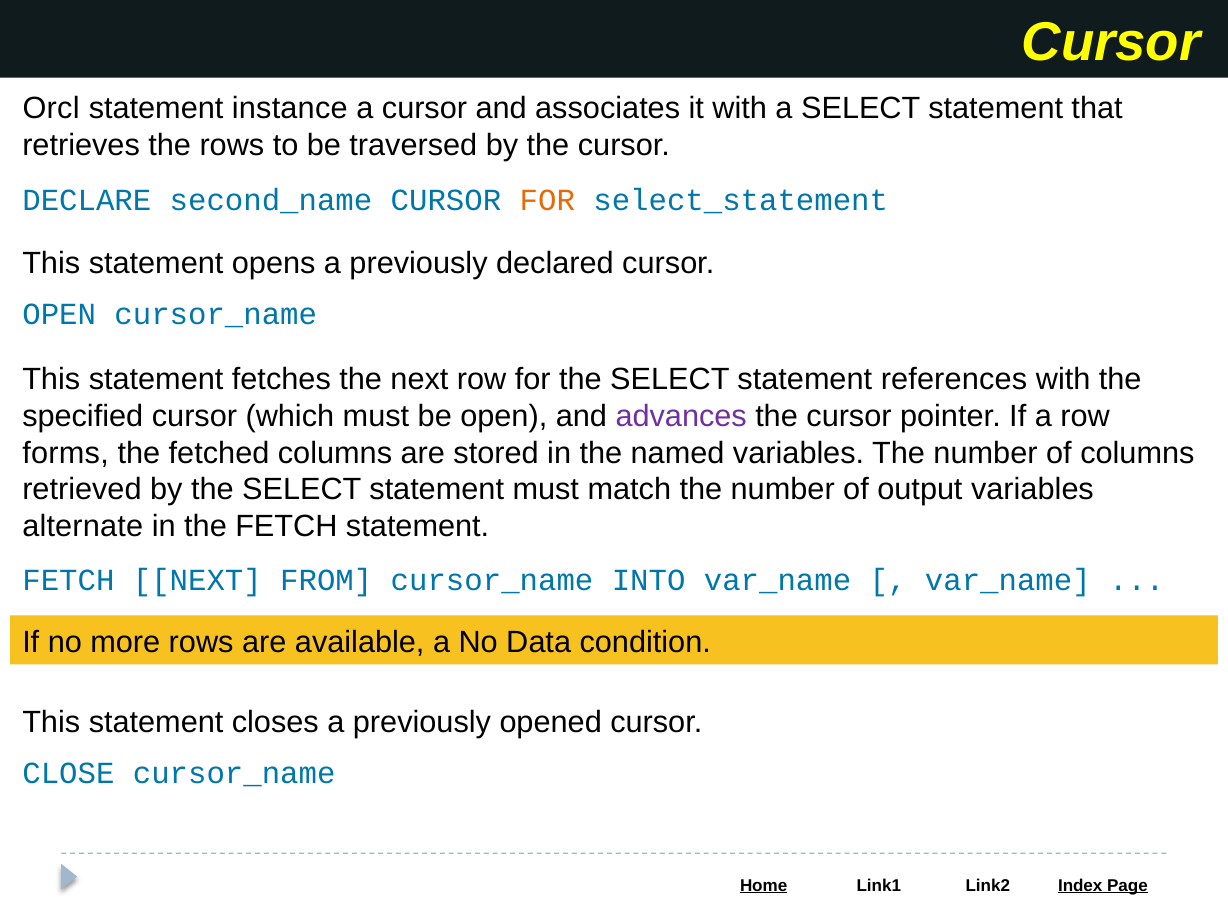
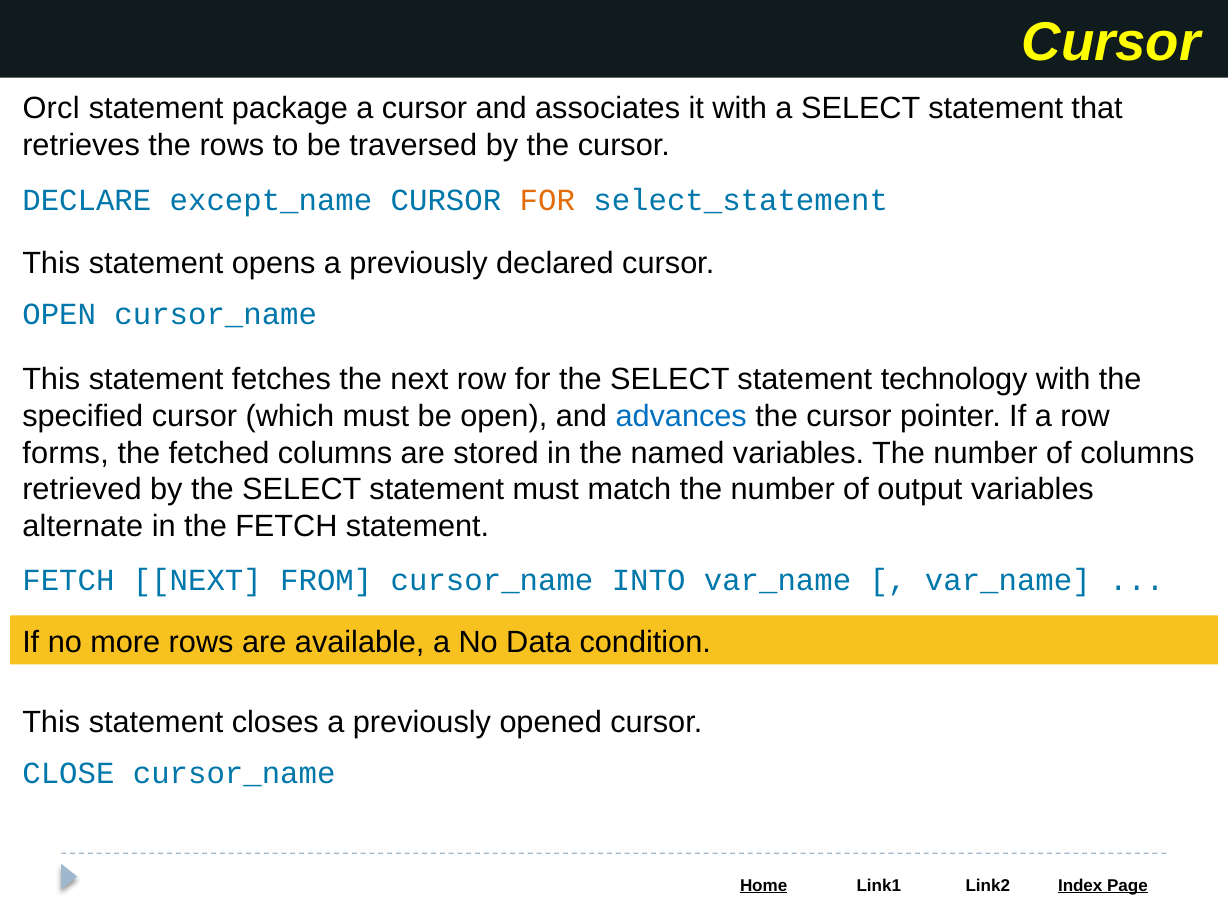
instance: instance -> package (290, 108)
second_name: second_name -> except_name (271, 201)
references: references -> technology (954, 379)
advances colour: purple -> blue (681, 416)
